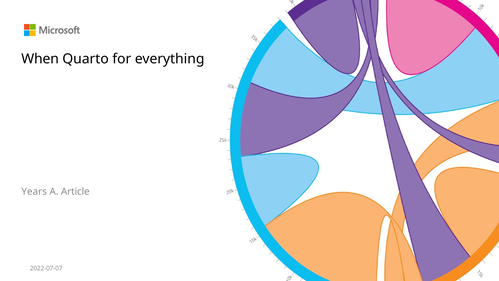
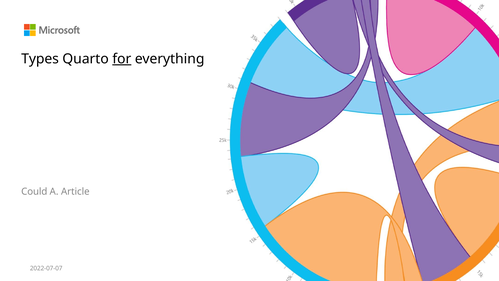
When: When -> Types (40, 59)
for underline: none -> present (122, 59)
Years: Years -> Could (34, 191)
